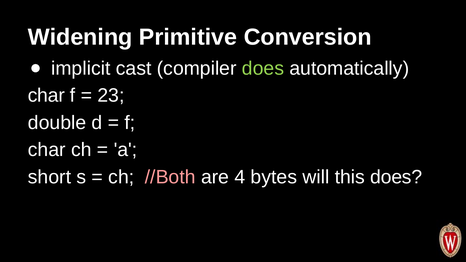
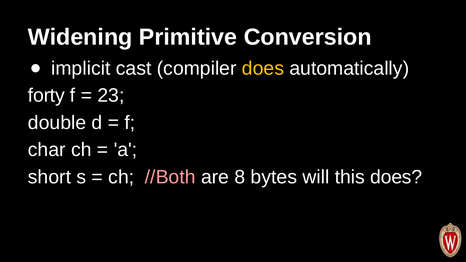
does colour: light green -> yellow (263, 68)
char: char -> forty (46, 96)
4: 4 -> 8 (240, 177)
